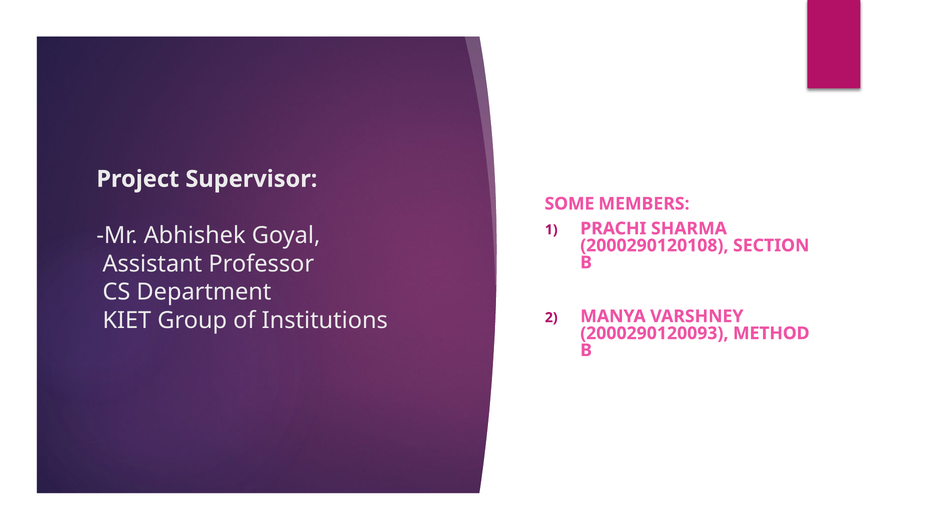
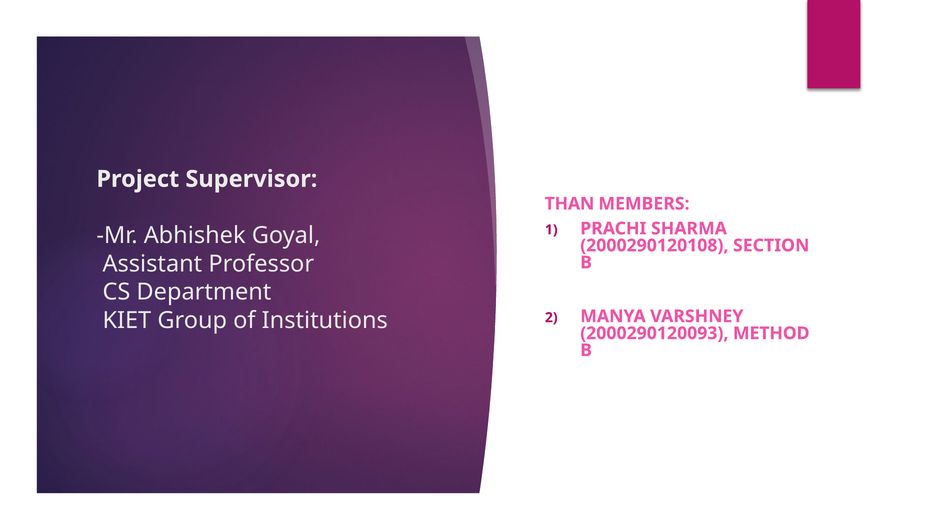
SOME: SOME -> THAN (569, 204)
